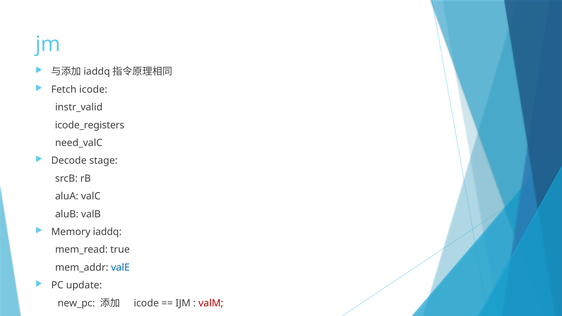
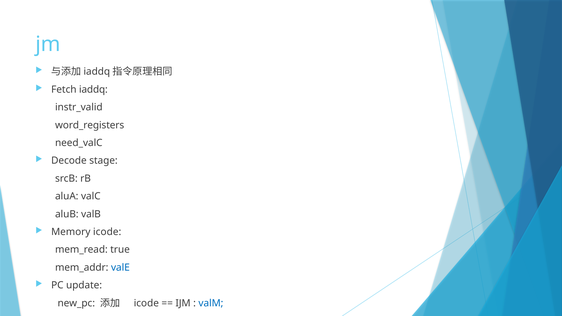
Fetch icode: icode -> iaddq (93, 90)
icode_registers: icode_registers -> word_registers (90, 125)
Memory iaddq: iaddq -> icode (107, 232)
valM colour: red -> blue (211, 303)
